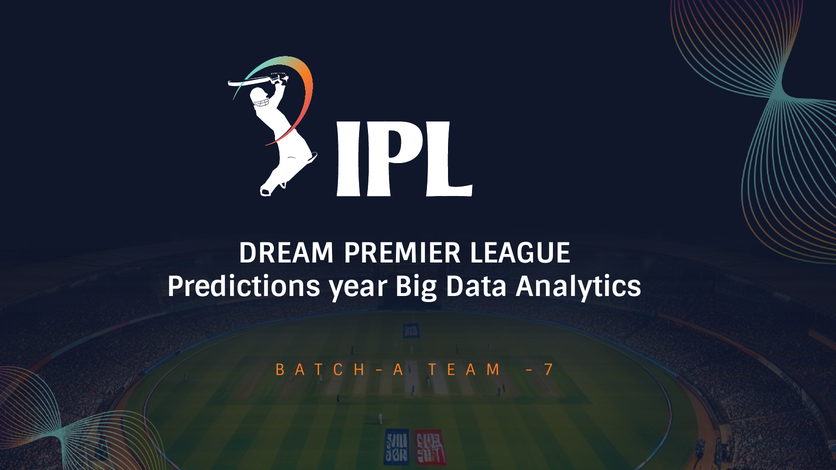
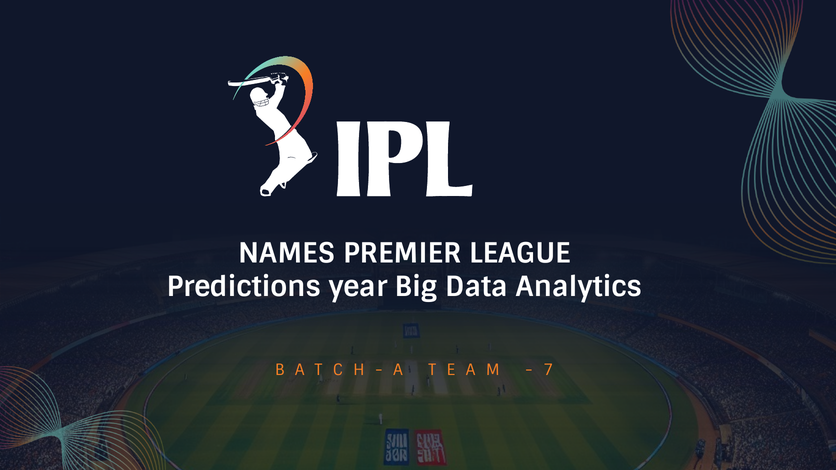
DREAM: DREAM -> NAMES (287, 254)
